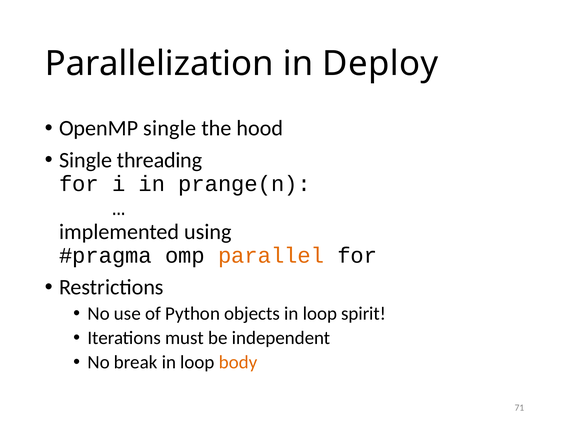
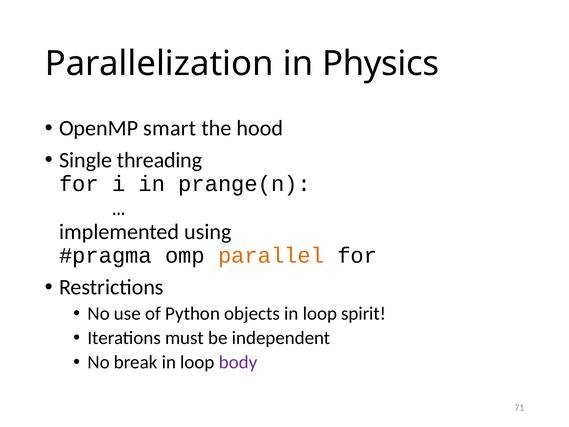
Deploy: Deploy -> Physics (381, 64)
OpenMP single: single -> smart (170, 128)
body colour: orange -> purple (238, 362)
